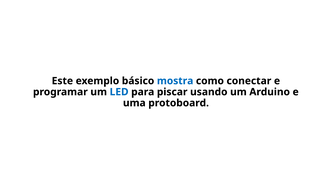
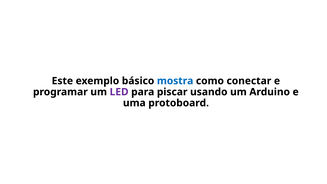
LED colour: blue -> purple (119, 92)
